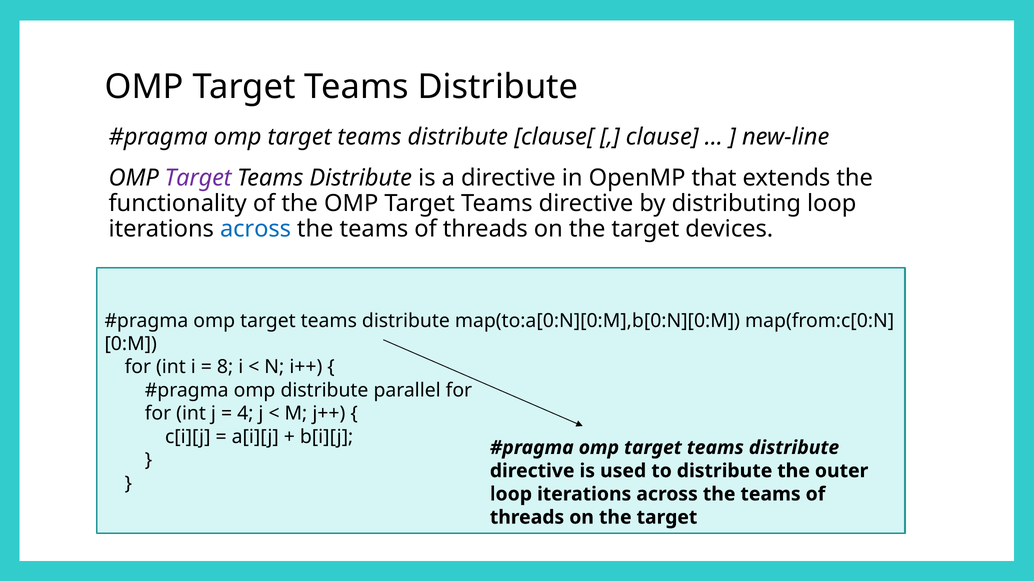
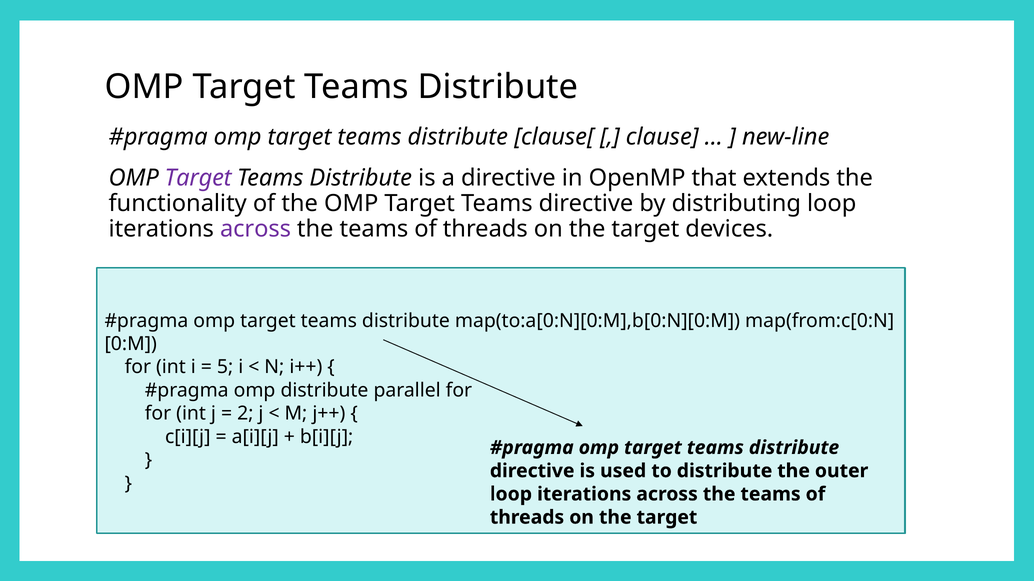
across colour: blue -> purple (256, 229)
8: 8 -> 5 (225, 367)
4: 4 -> 2 (245, 414)
